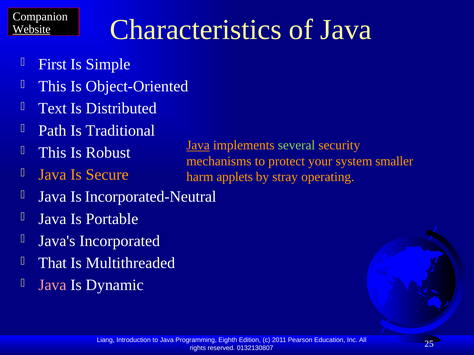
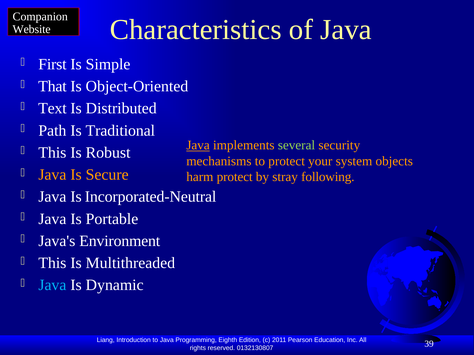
Website underline: present -> none (32, 29)
This: This -> That (52, 86)
smaller: smaller -> objects (394, 161)
harm applets: applets -> protect (235, 177)
operating: operating -> following (328, 177)
Incorporated: Incorporated -> Environment (120, 241)
That: That -> This (52, 263)
Java colour: pink -> light blue (52, 285)
25: 25 -> 39 (429, 344)
